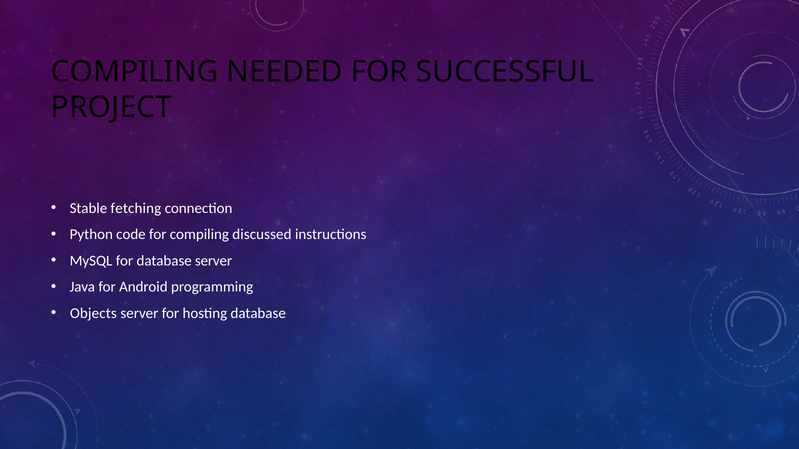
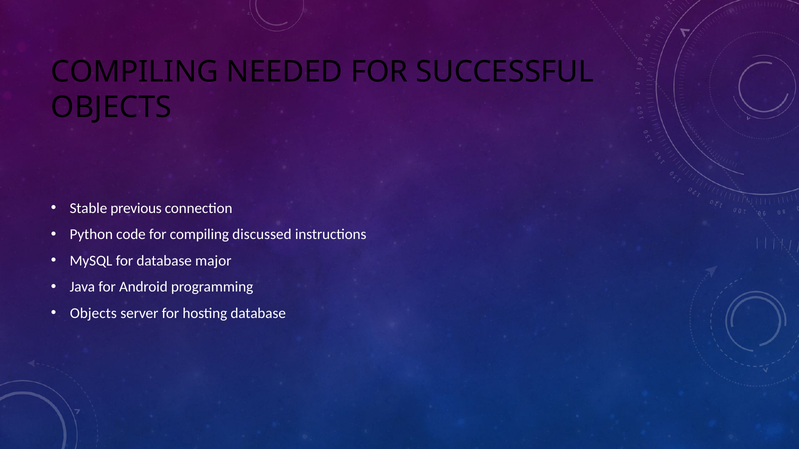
PROJECT: PROJECT -> OBJECTS (111, 108)
fetching: fetching -> previous (136, 208)
database server: server -> major (213, 261)
